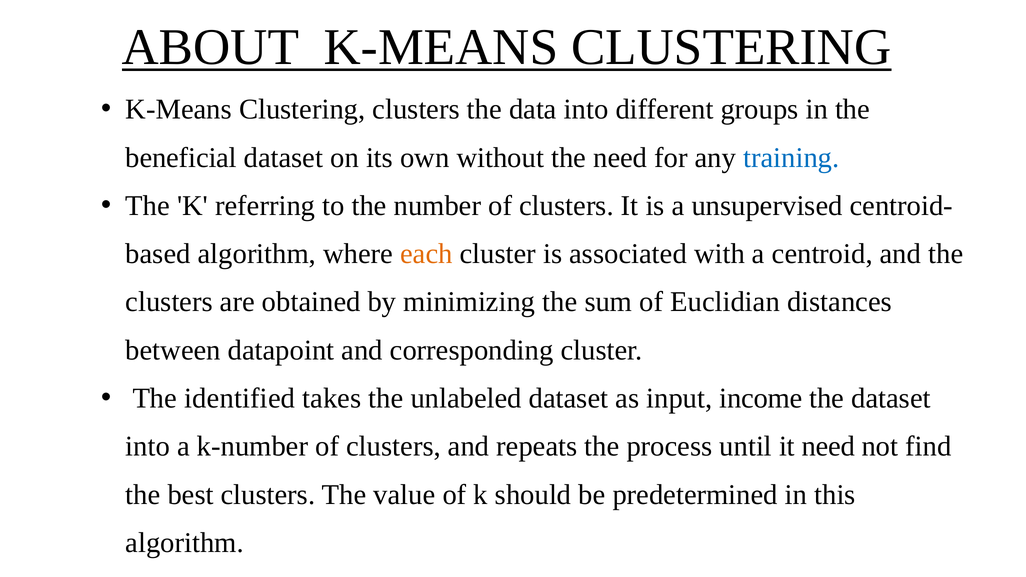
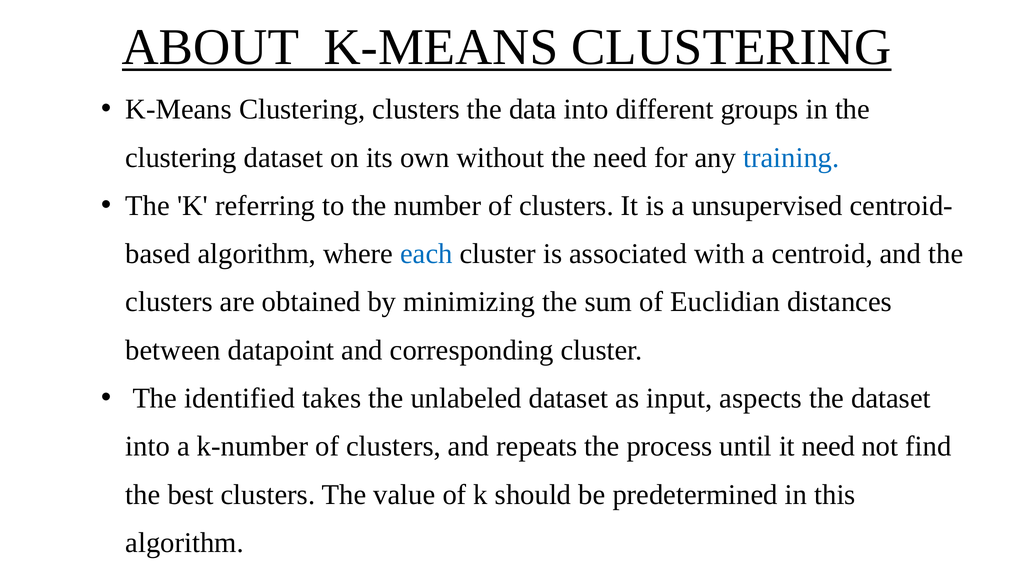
beneficial: beneficial -> clustering (181, 158)
each colour: orange -> blue (426, 254)
income: income -> aspects (761, 398)
